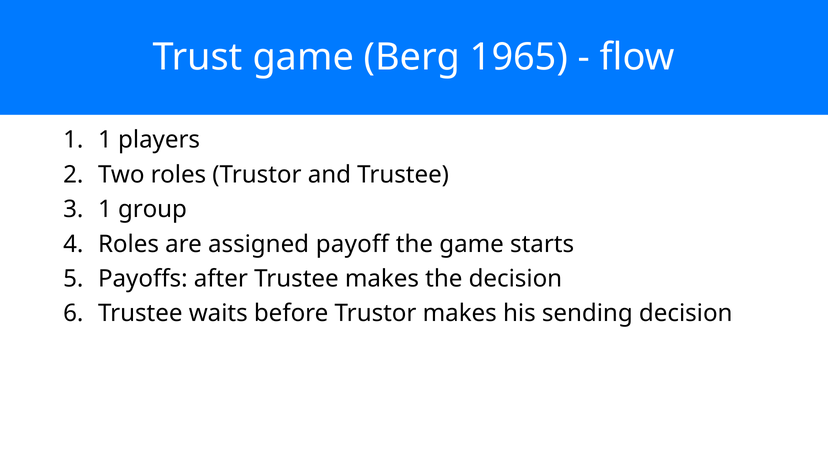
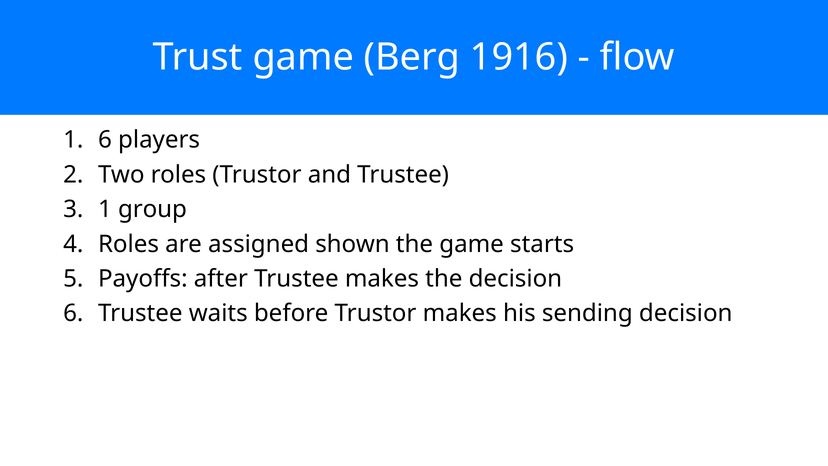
1965: 1965 -> 1916 (519, 57)
1 1: 1 -> 6 (105, 140)
payoff: payoff -> shown (353, 244)
